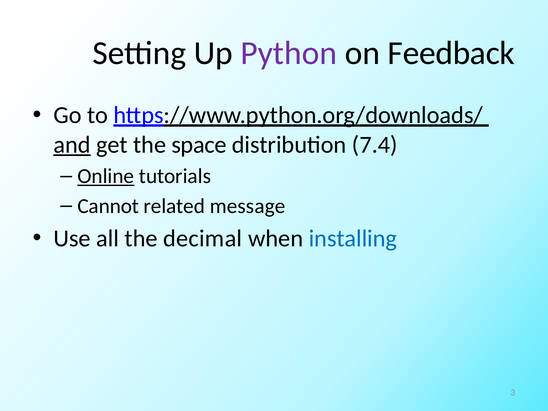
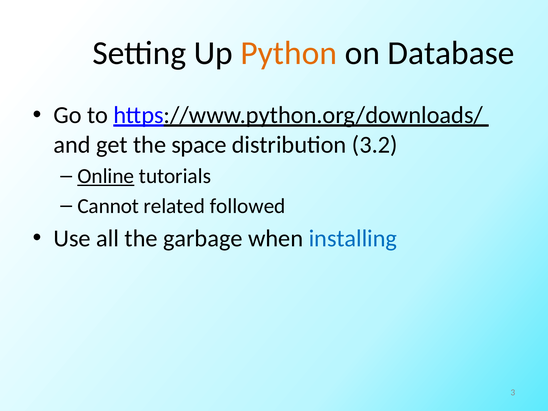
Python colour: purple -> orange (289, 53)
Feedback: Feedback -> Database (451, 53)
and underline: present -> none (72, 145)
7.4: 7.4 -> 3.2 (375, 145)
message: message -> followed (248, 206)
decimal: decimal -> garbage (203, 238)
